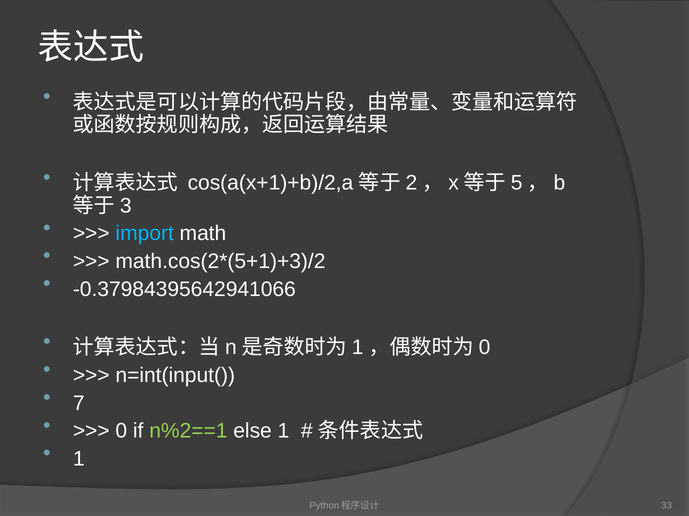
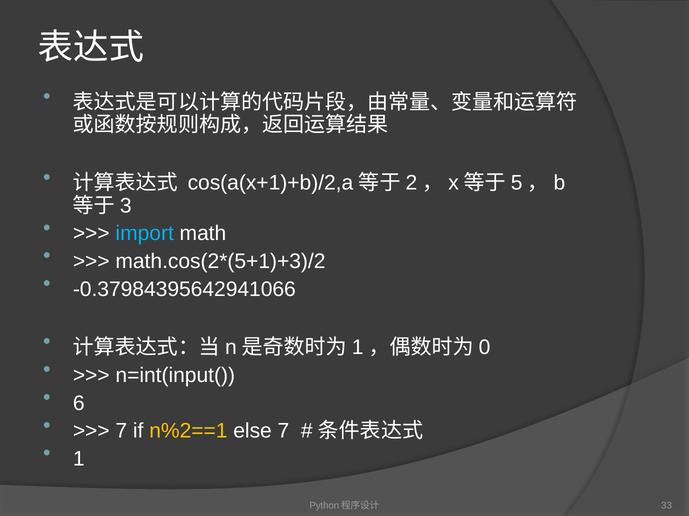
7: 7 -> 6 (79, 404)
0: 0 -> 7 (121, 432)
n%2==1 colour: light green -> yellow (188, 432)
else 1: 1 -> 7 (283, 432)
